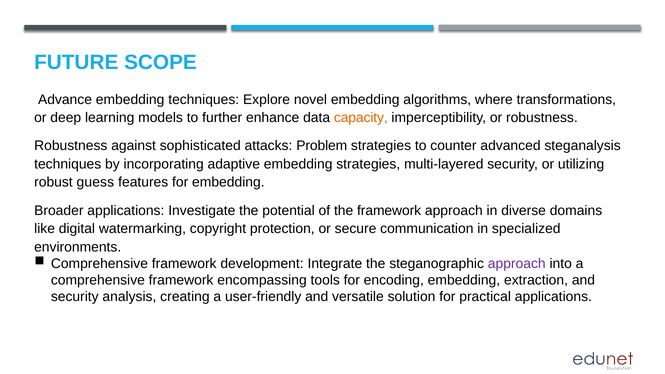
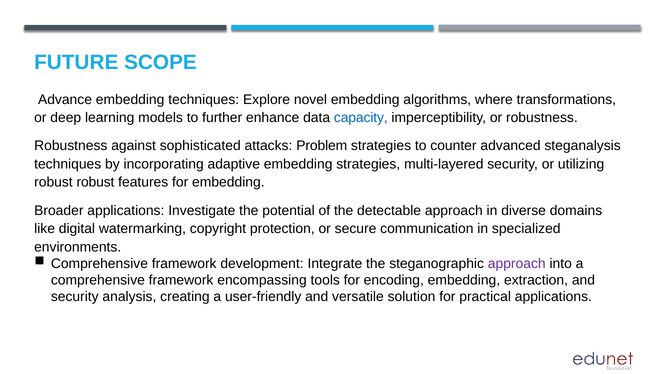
capacity colour: orange -> blue (361, 118)
robust guess: guess -> robust (95, 182)
the framework: framework -> detectable (389, 210)
